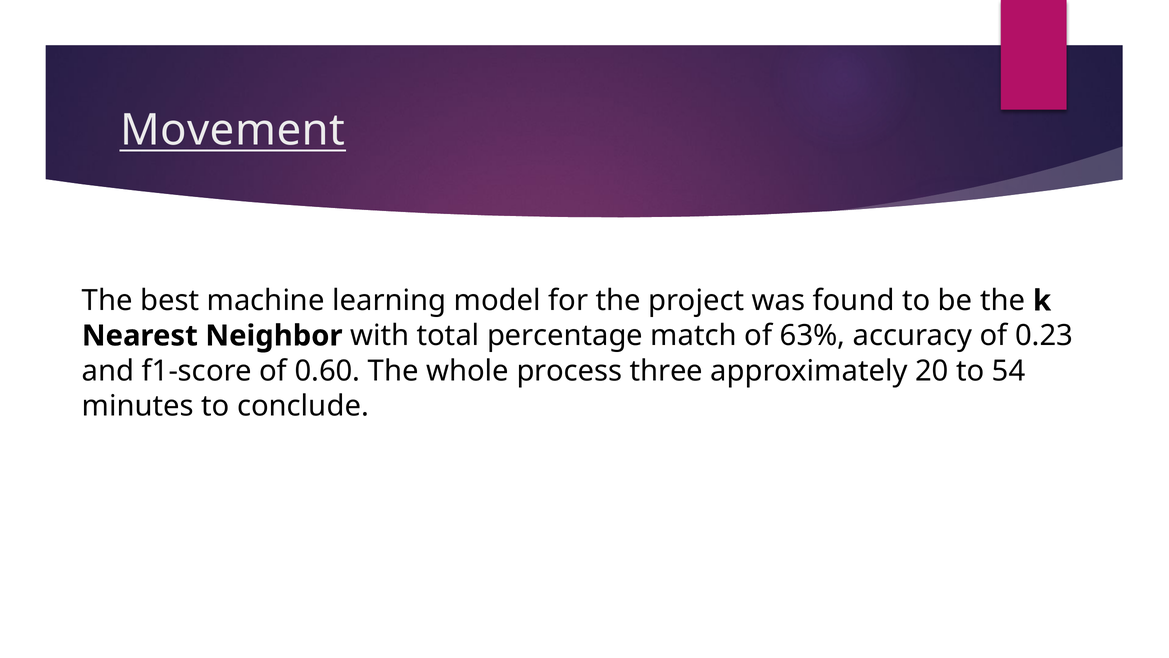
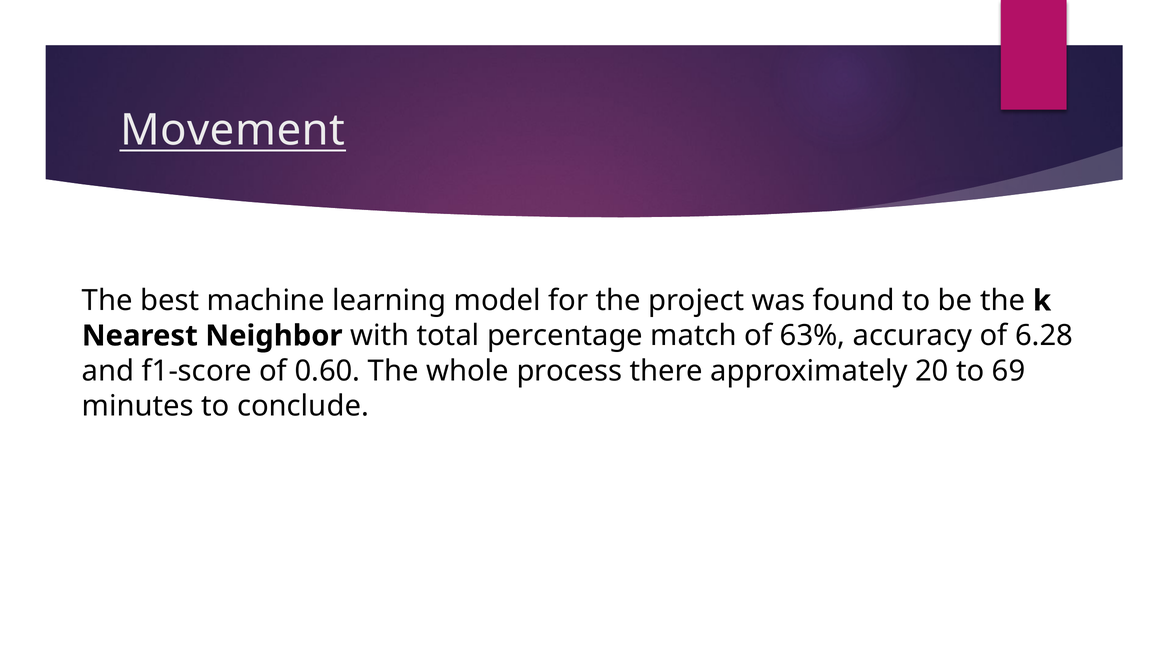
0.23: 0.23 -> 6.28 (1044, 336)
three: three -> there (666, 371)
54: 54 -> 69 (1009, 371)
